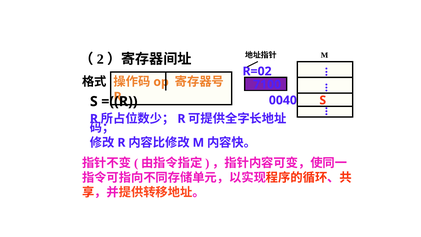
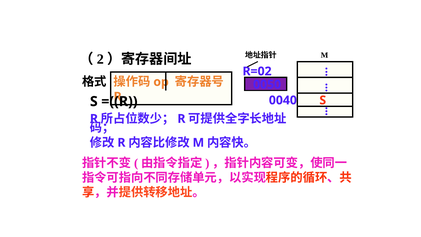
7100: 7100 -> 0050 (267, 84)
